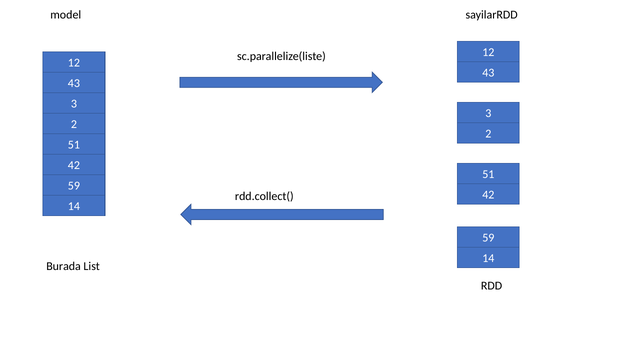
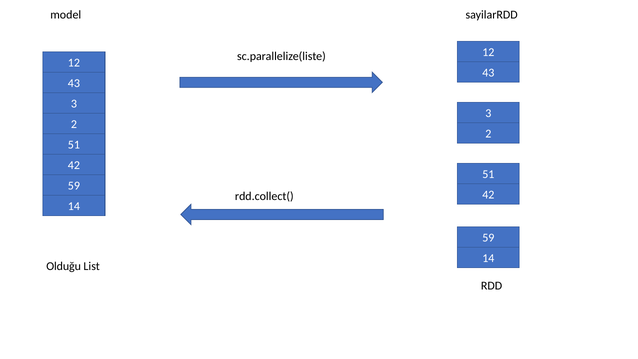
Burada: Burada -> Olduğu (64, 266)
